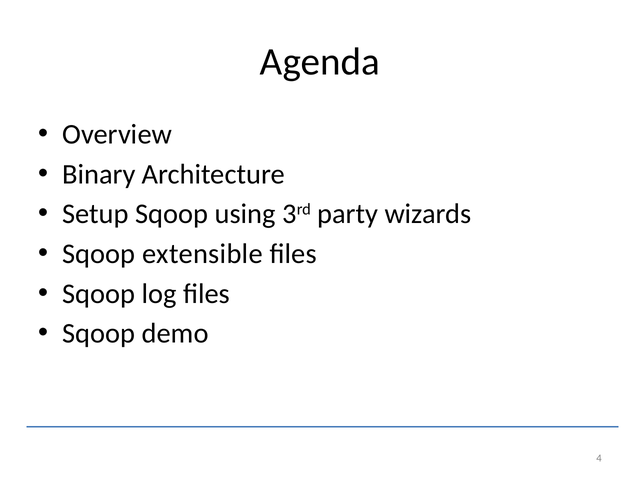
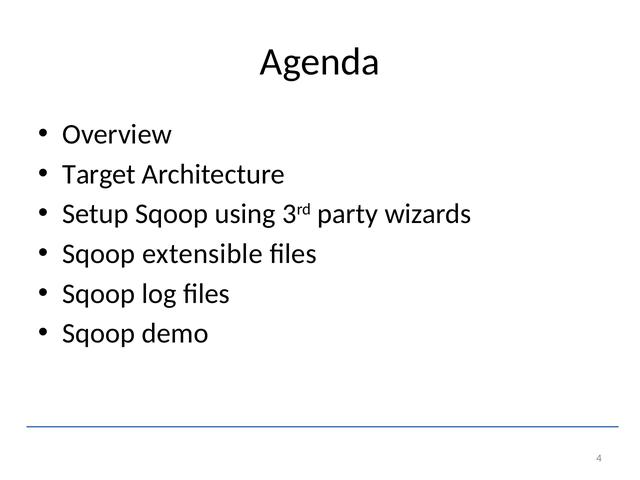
Binary: Binary -> Target (99, 174)
